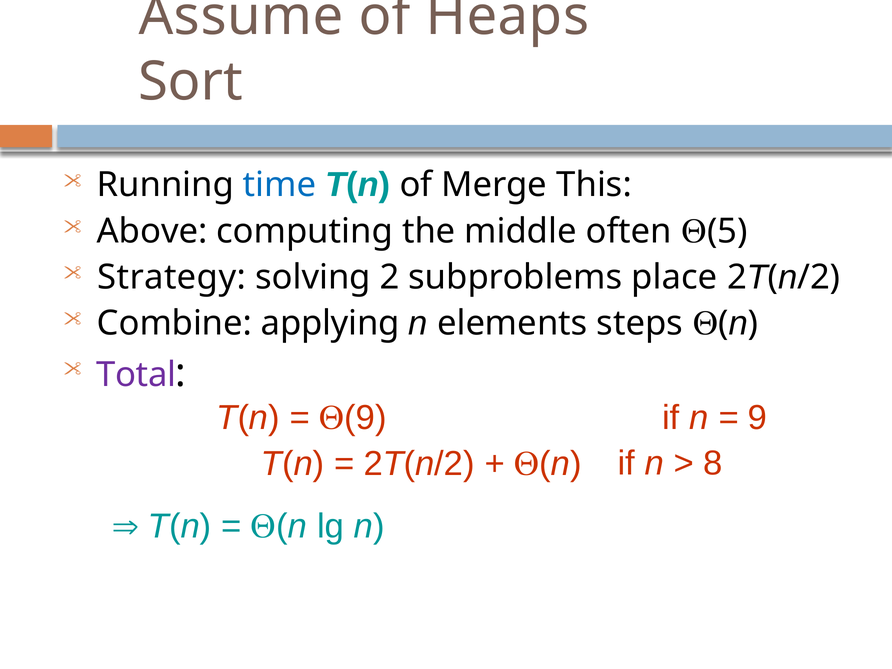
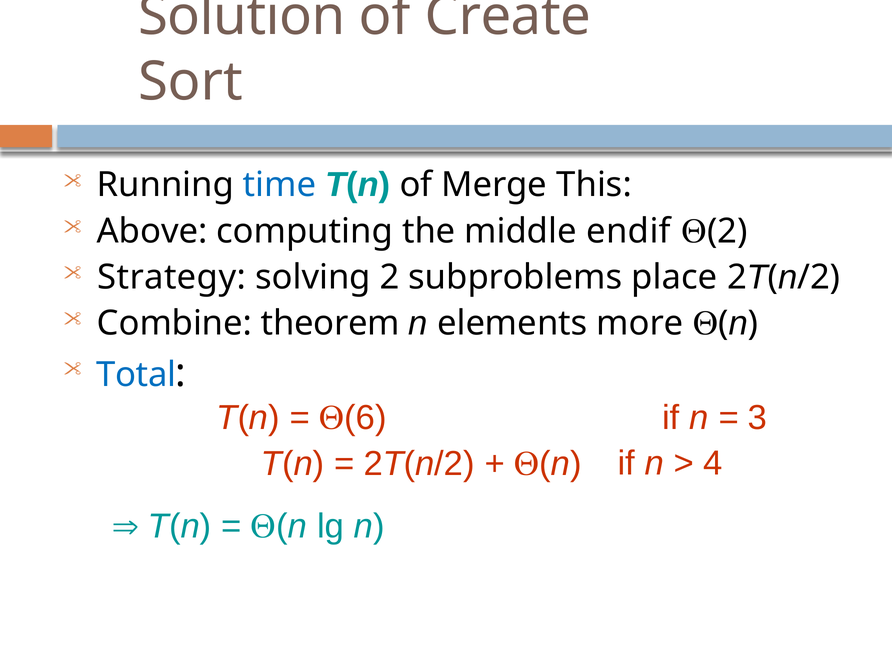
Assume: Assume -> Solution (242, 16)
Heaps: Heaps -> Create (508, 16)
often: often -> endif (629, 231)
5: 5 -> 2 (727, 231)
applying: applying -> theorem (330, 323)
steps: steps -> more (640, 323)
Total colour: purple -> blue (136, 375)
9: 9 -> 3 (758, 418)
9: 9 -> 6 (366, 418)
8: 8 -> 4 (713, 463)
